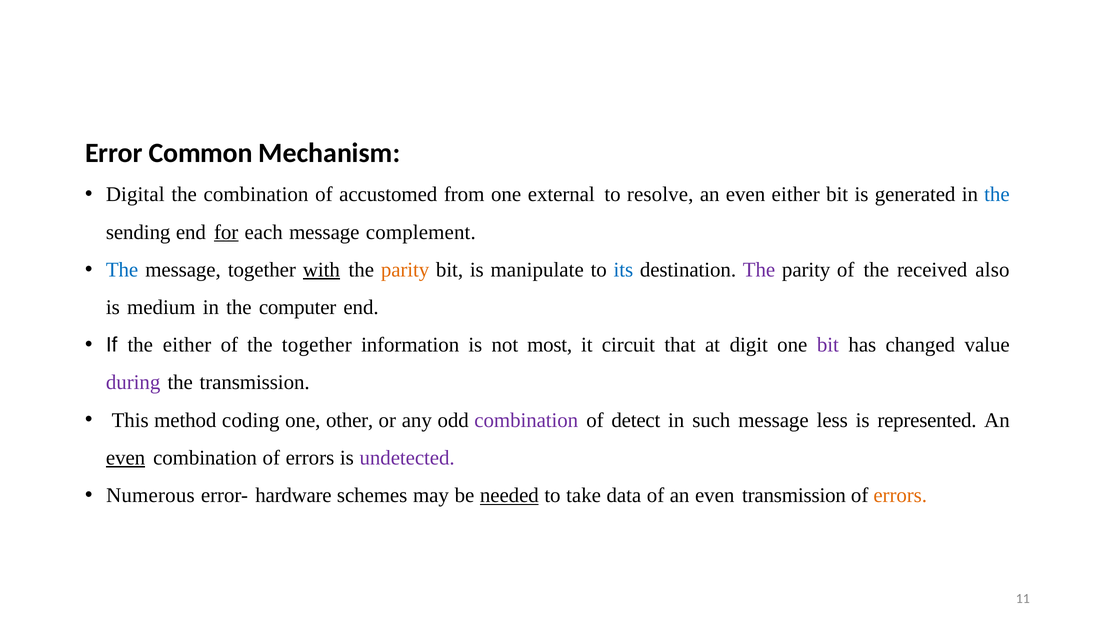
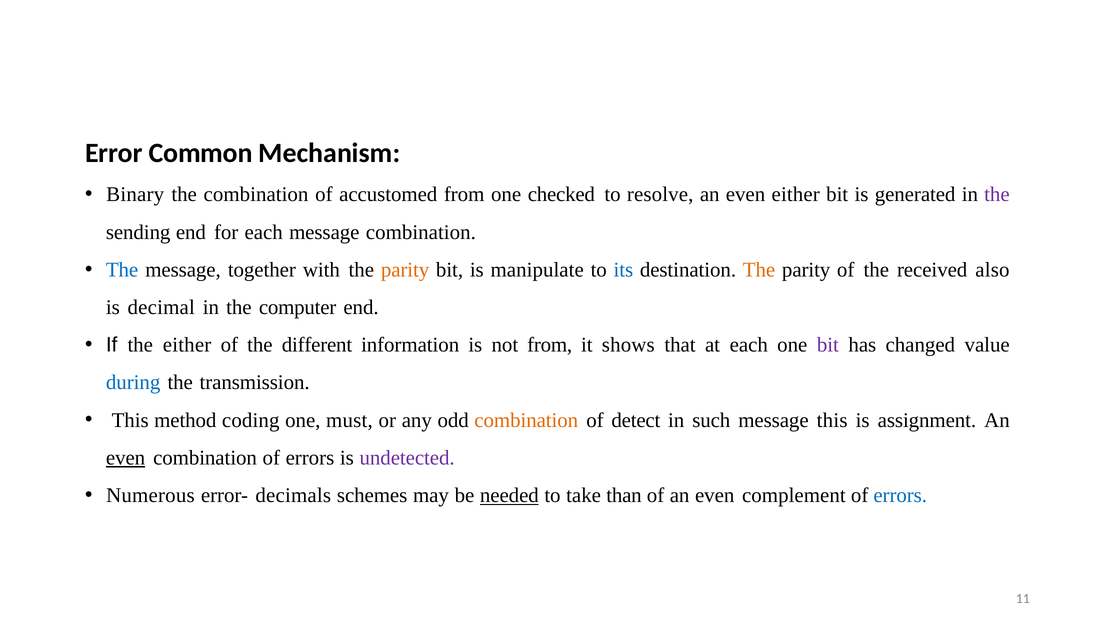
Digital: Digital -> Binary (135, 195)
external: external -> checked (561, 195)
the colour: blue -> purple (997, 195)
for underline: present -> none (226, 232)
message complement: complement -> combination (421, 232)
with underline: present -> none (321, 270)
The colour: purple -> orange (759, 270)
medium: medium -> decimal (161, 307)
the together: together -> different (317, 345)
not most: most -> from (550, 345)
circuit: circuit -> shows (628, 345)
at digit: digit -> each (749, 345)
during colour: purple -> blue (133, 383)
other: other -> must (349, 420)
combination colour: purple -> orange (526, 420)
message less: less -> this (832, 420)
represented: represented -> assignment (927, 420)
hardware: hardware -> decimals (293, 496)
data: data -> than (624, 496)
even transmission: transmission -> complement (794, 496)
errors colour: orange -> blue (900, 496)
